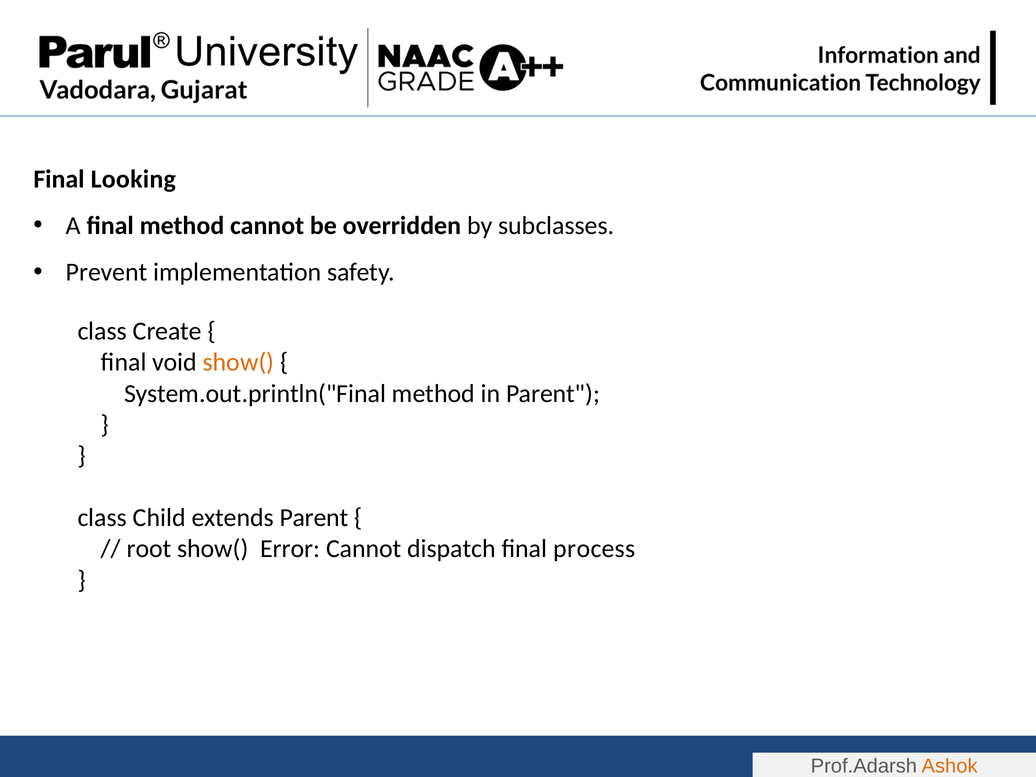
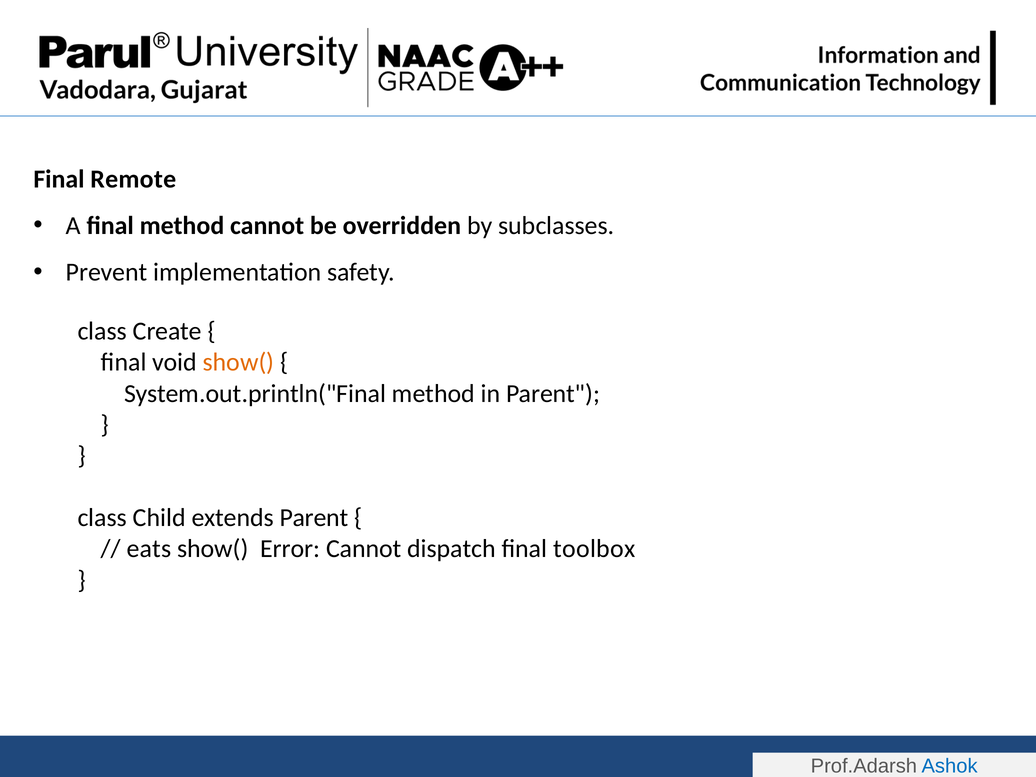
Looking: Looking -> Remote (133, 179)
root: root -> eats (149, 549)
process: process -> toolbox (594, 549)
Ashok colour: orange -> blue (950, 766)
